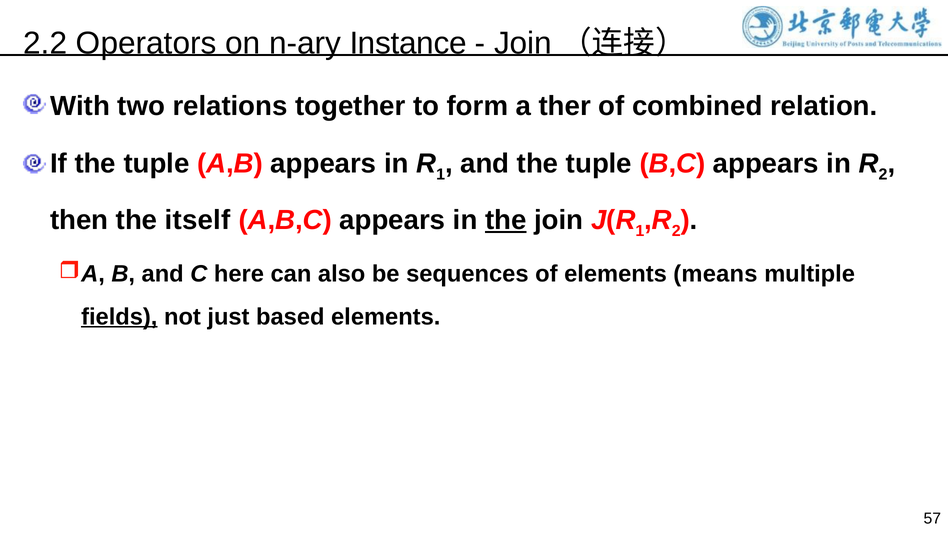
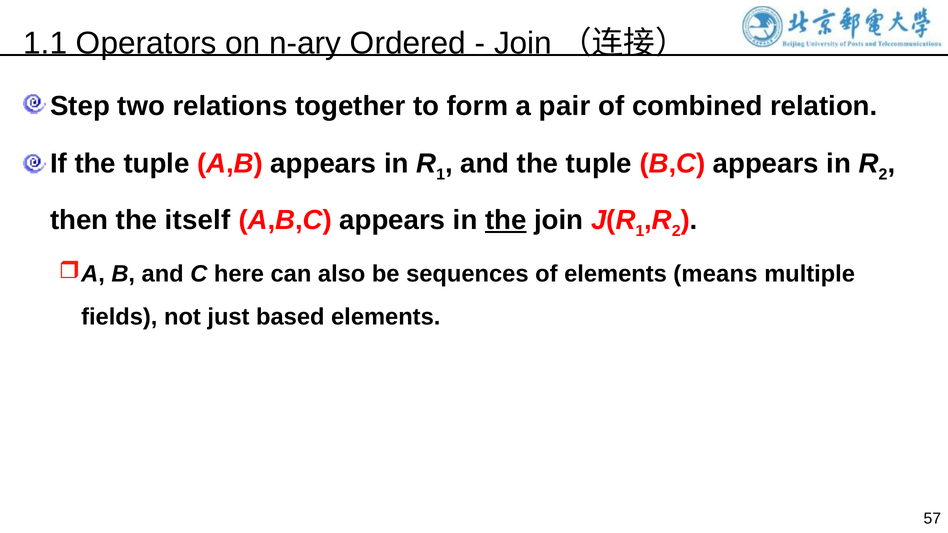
2.2: 2.2 -> 1.1 (45, 44)
Instance: Instance -> Ordered (408, 44)
With: With -> Step (80, 106)
ther: ther -> pair (565, 106)
fields underline: present -> none (119, 317)
